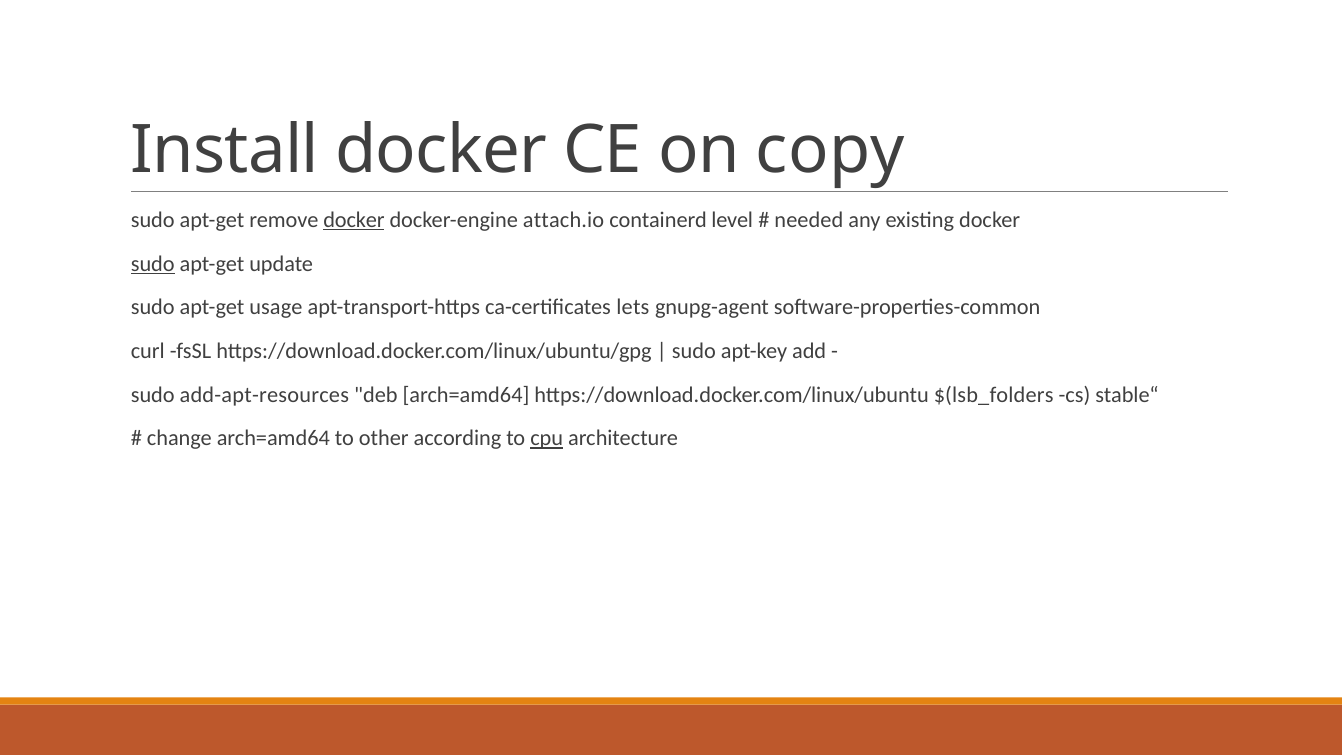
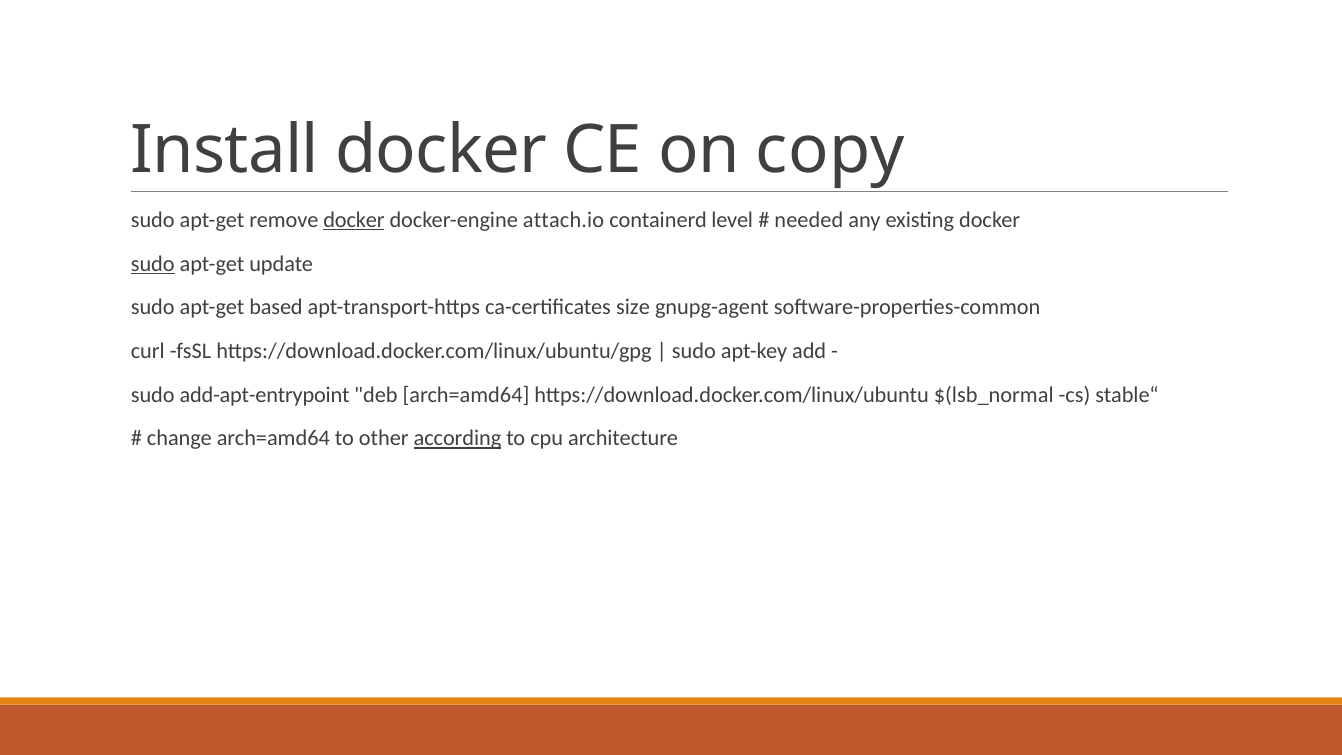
usage: usage -> based (276, 307)
lets: lets -> size (633, 307)
add-apt-resources: add-apt-resources -> add-apt-entrypoint (265, 395)
$(lsb_folders: $(lsb_folders -> $(lsb_normal (994, 395)
according underline: none -> present (457, 438)
cpu underline: present -> none (547, 438)
